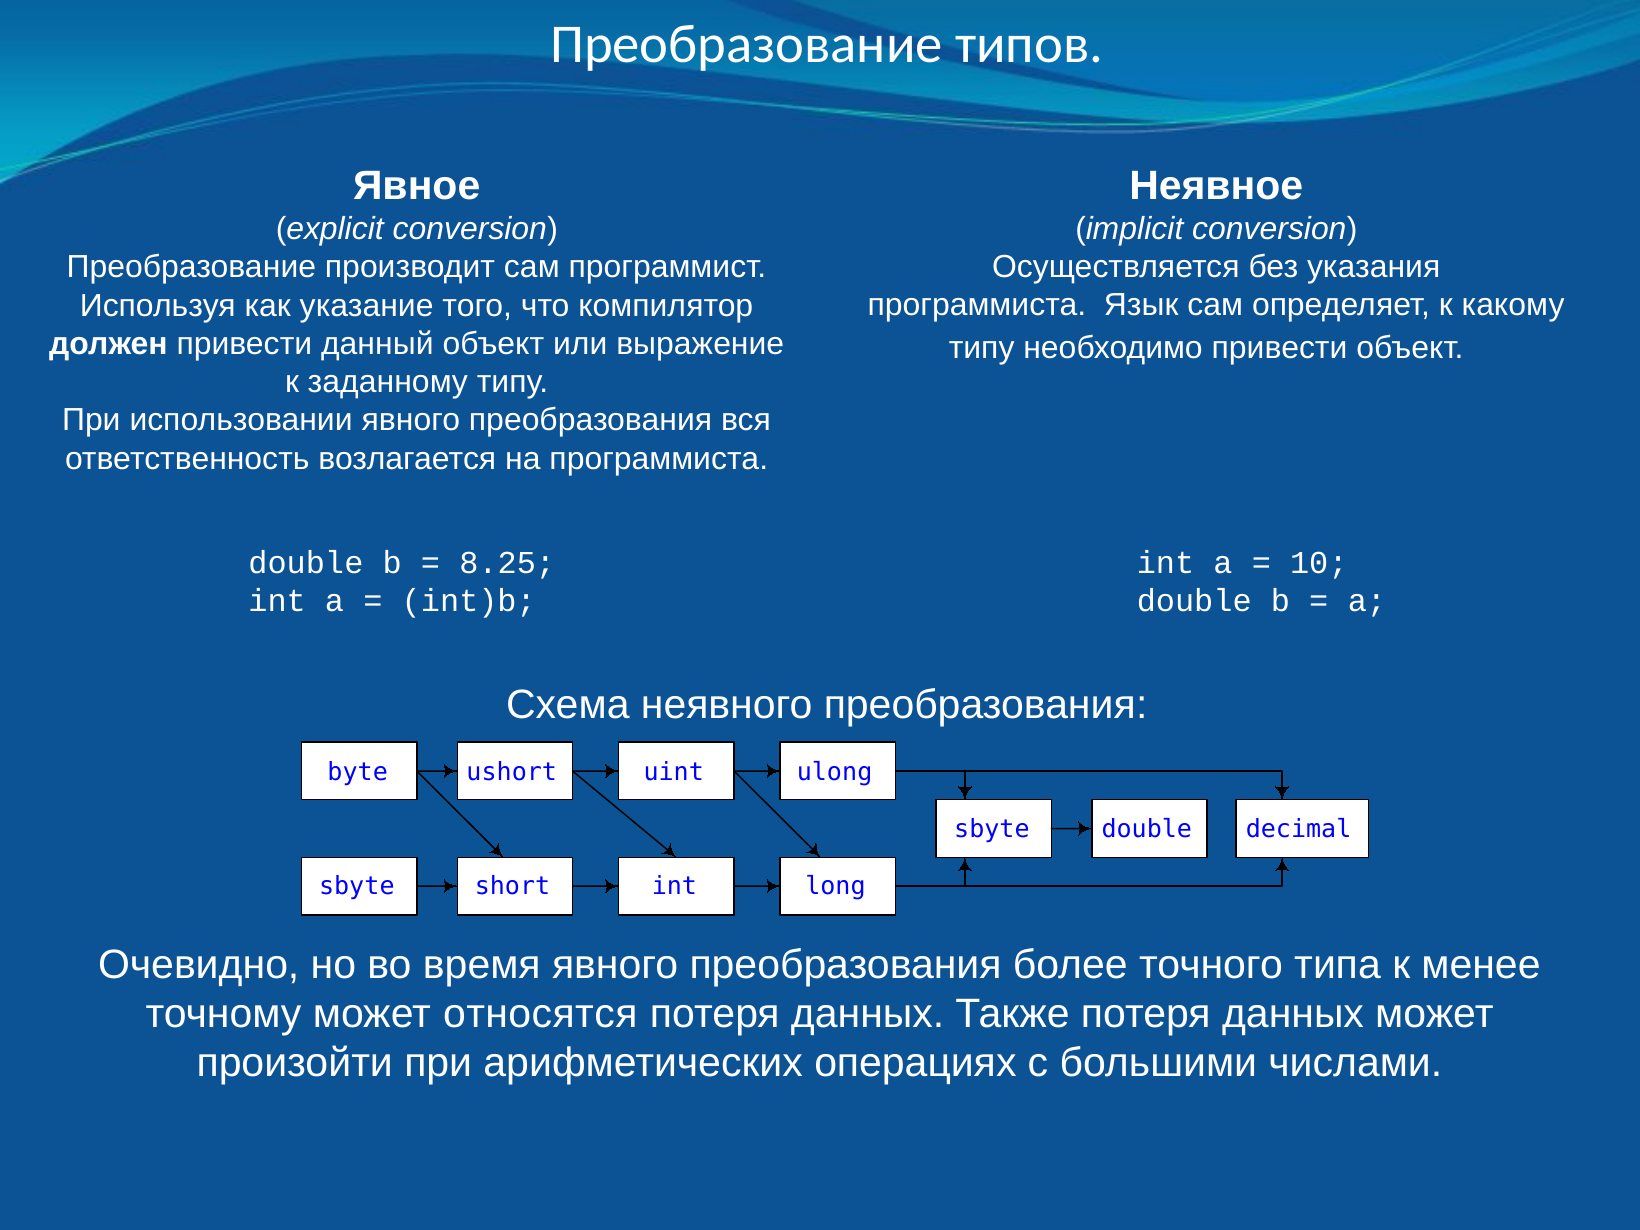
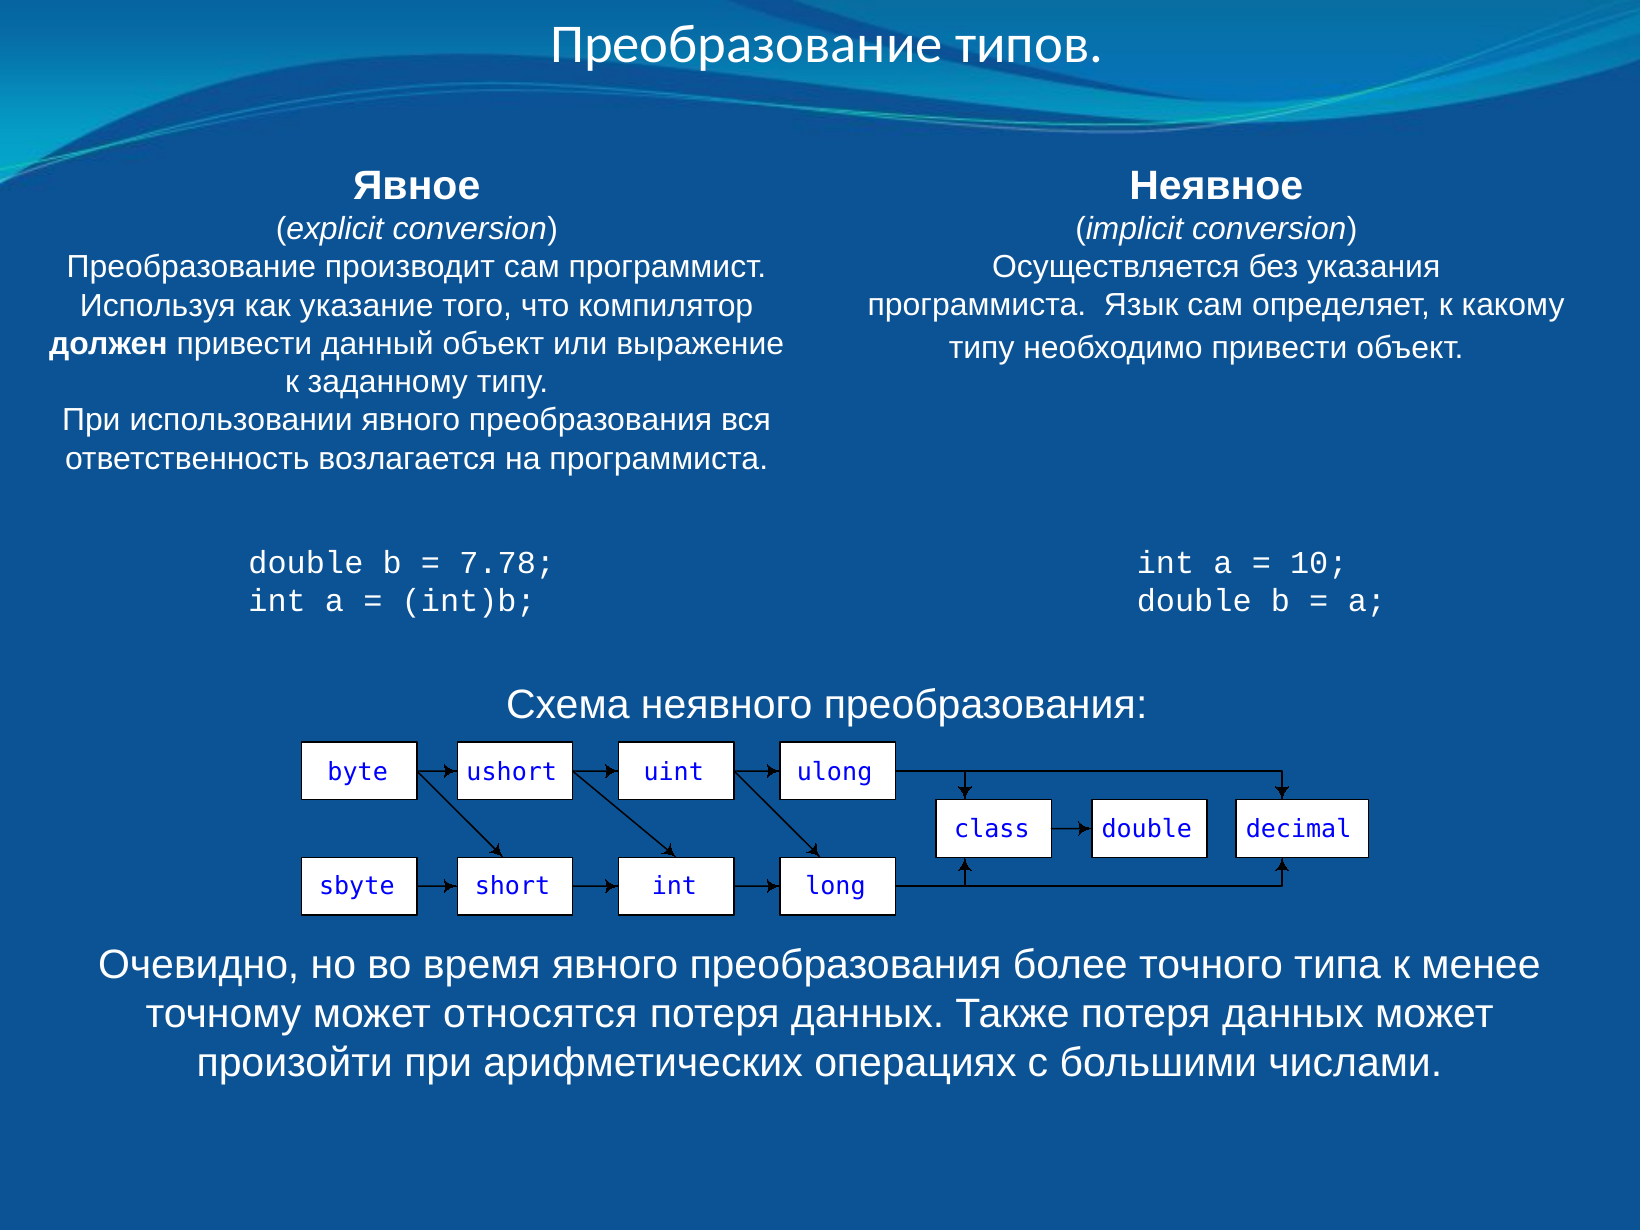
8.25: 8.25 -> 7.78 (507, 563)
sbyte: sbyte -> class (992, 829)
